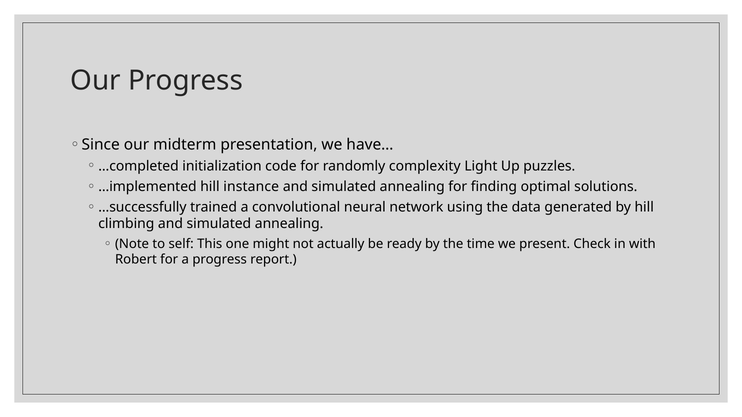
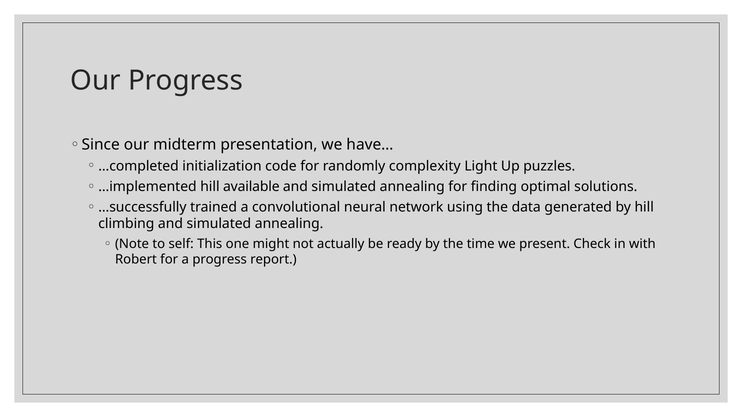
instance: instance -> available (251, 187)
